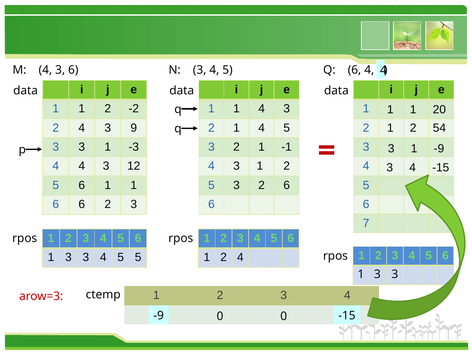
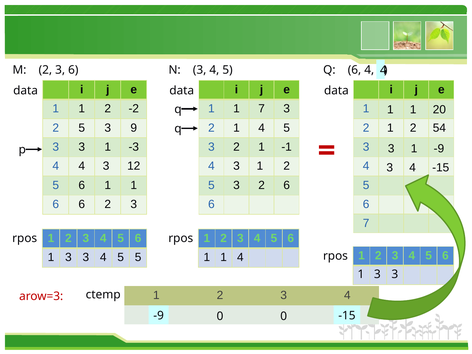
M 4: 4 -> 2 (45, 70)
1 1 4: 4 -> 7 (262, 109)
4: 4 -> 5 (82, 128)
2: 2 -> 1 (224, 257)
